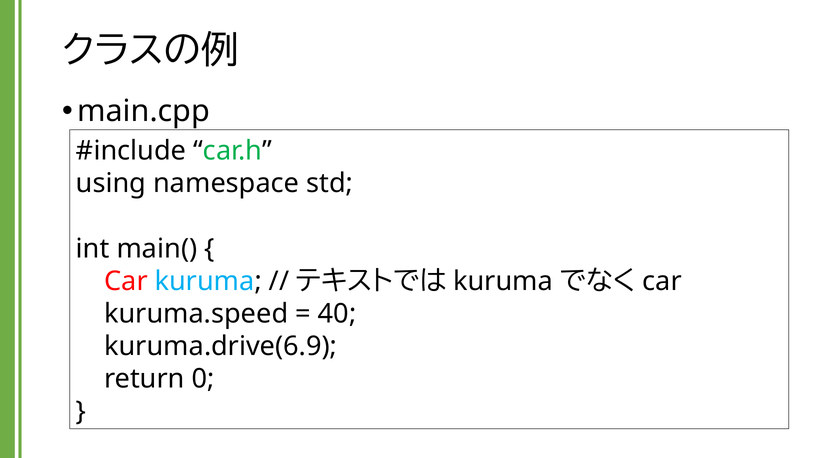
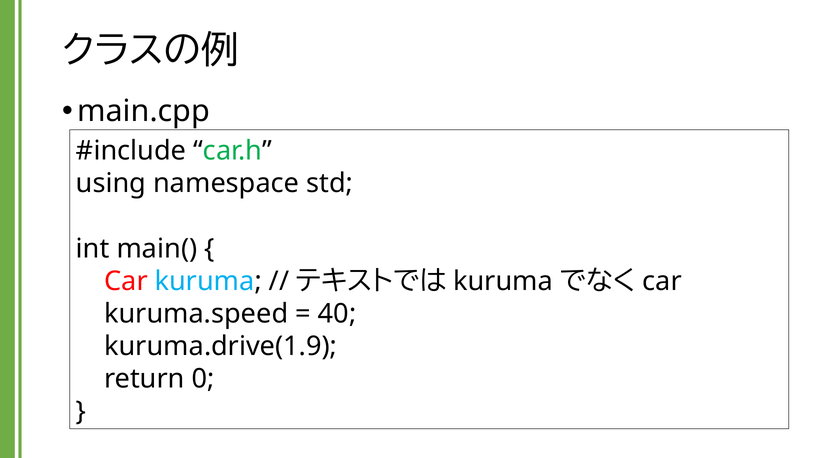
kuruma.drive(6.9: kuruma.drive(6.9 -> kuruma.drive(1.9 (221, 346)
